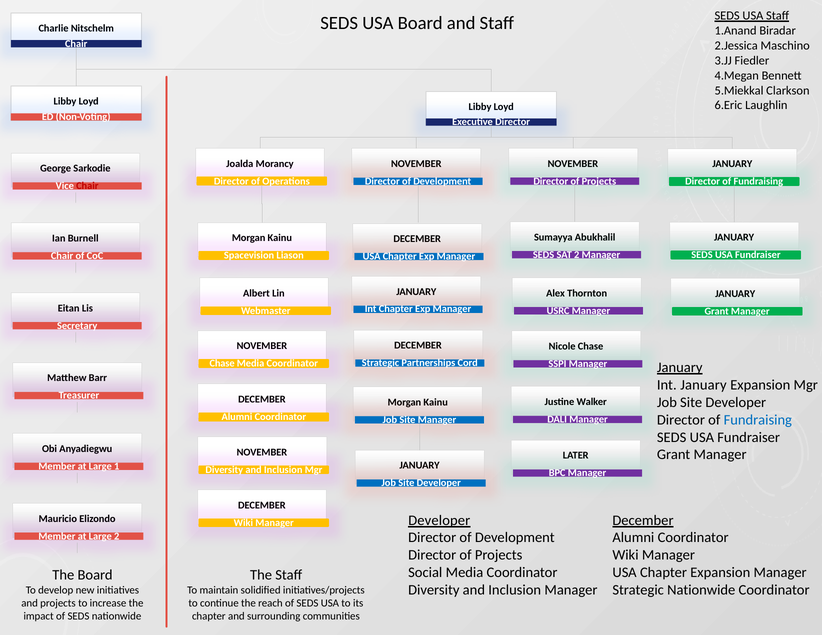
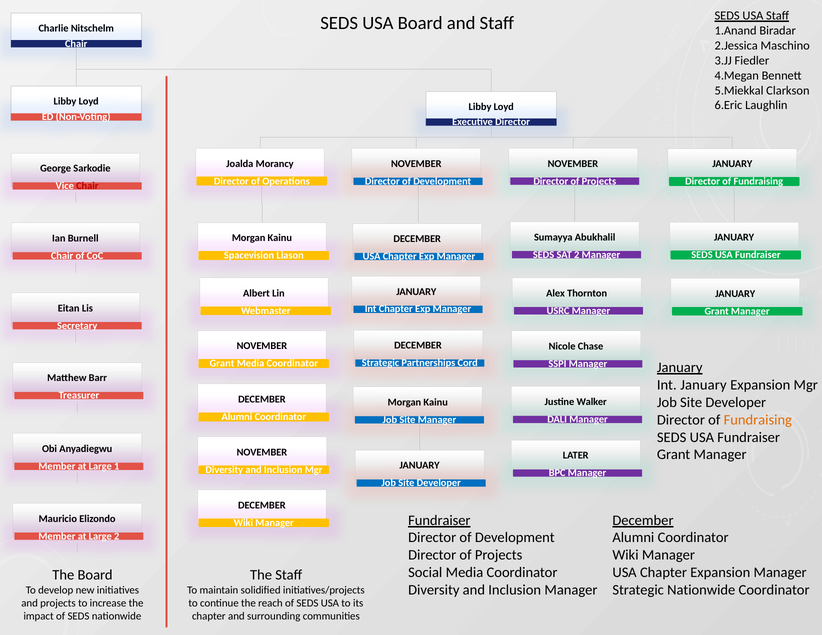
Chase: Chase -> Grant (222, 364)
Fundraising colour: blue -> orange (758, 420)
Developer: Developer -> Fundraiser (439, 520)
